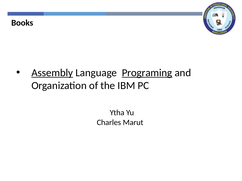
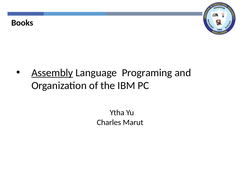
Programing underline: present -> none (147, 73)
